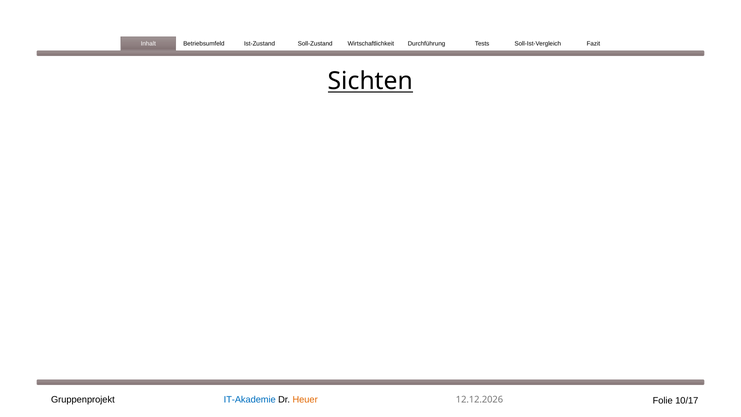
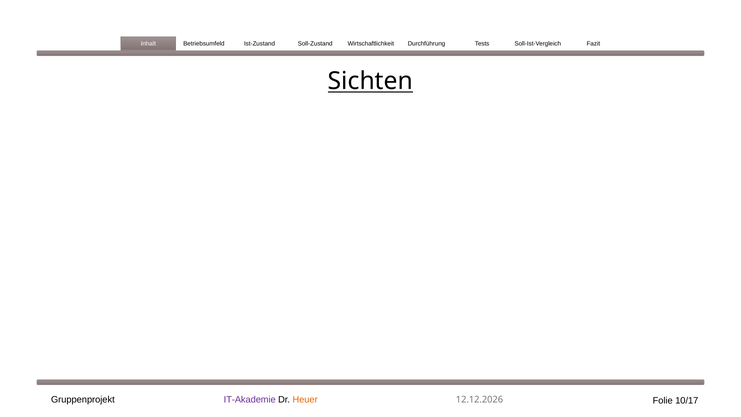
IT-Akademie colour: blue -> purple (250, 400)
